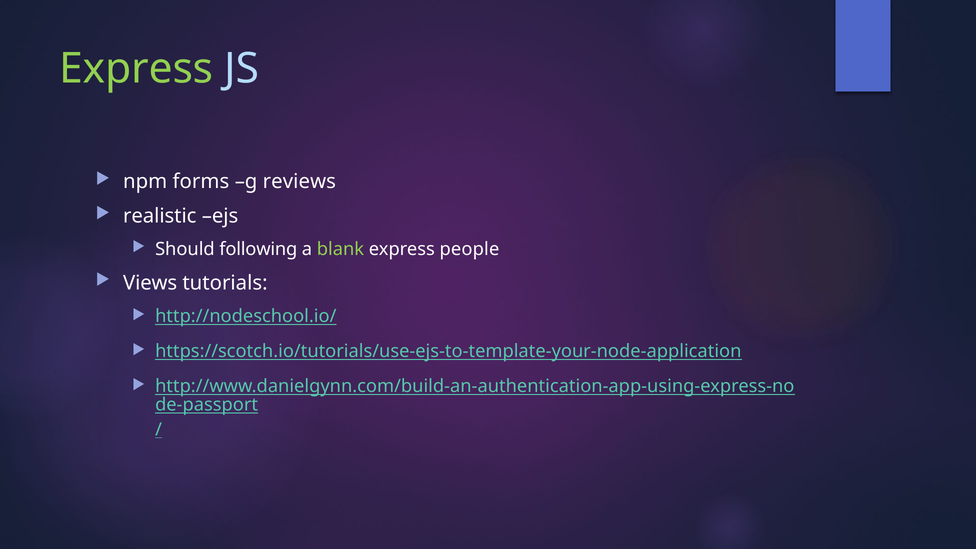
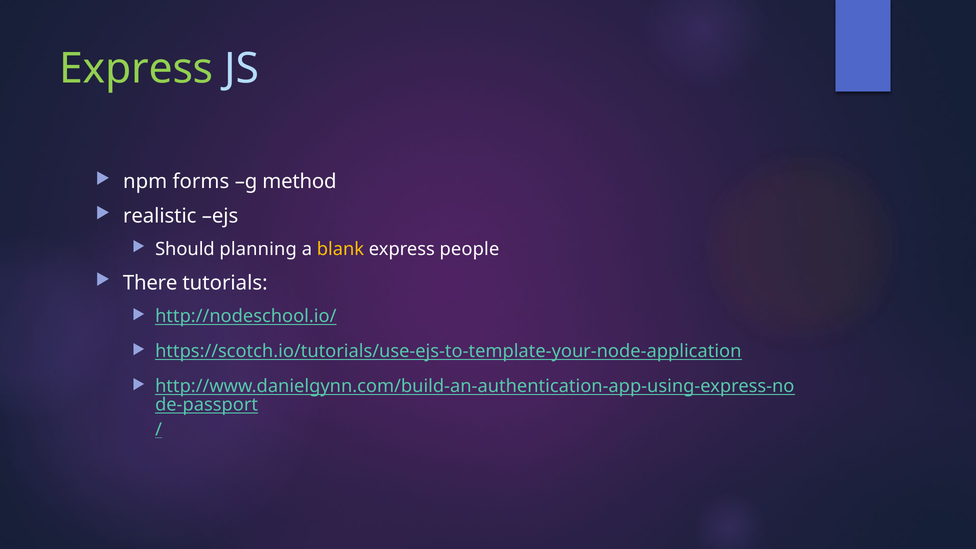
reviews: reviews -> method (299, 182)
following: following -> planning (258, 249)
blank colour: light green -> yellow (340, 249)
Views: Views -> There (150, 283)
